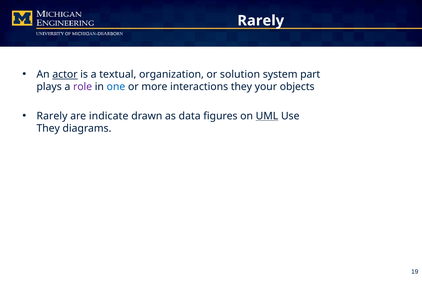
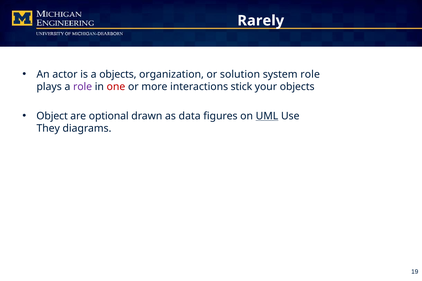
actor underline: present -> none (65, 74)
a textual: textual -> objects (118, 74)
system part: part -> role (310, 74)
one colour: blue -> red (116, 87)
interactions they: they -> stick (241, 87)
Rarely: Rarely -> Object (52, 116)
indicate: indicate -> optional (109, 116)
